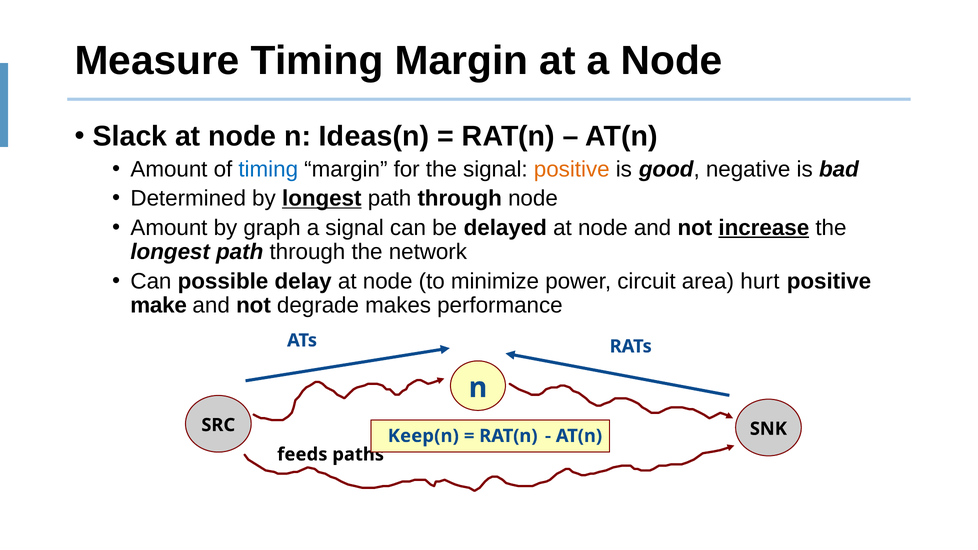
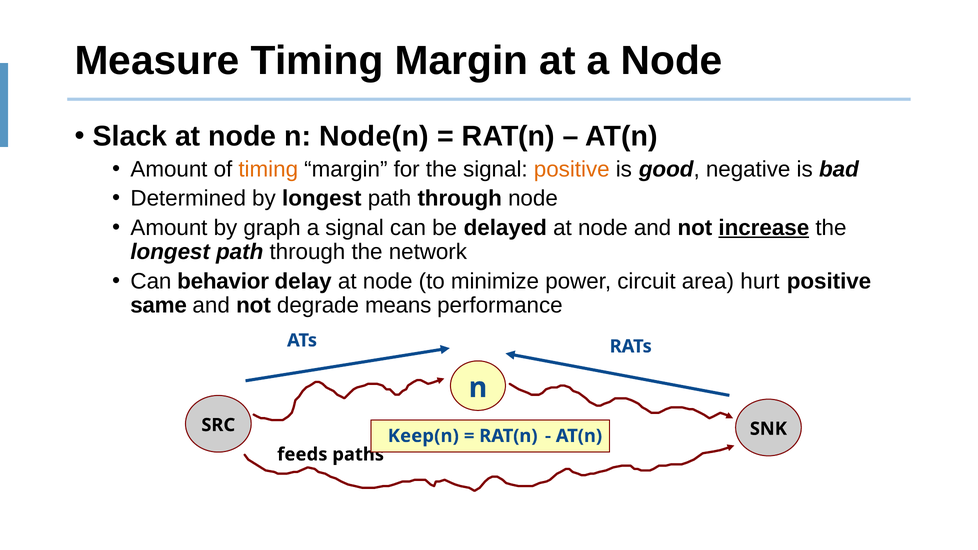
Ideas(n: Ideas(n -> Node(n (374, 137)
timing colour: blue -> orange (268, 169)
longest underline: present -> none (322, 198)
possible: possible -> behavior (223, 281)
make: make -> same (159, 305)
makes: makes -> means (398, 305)
